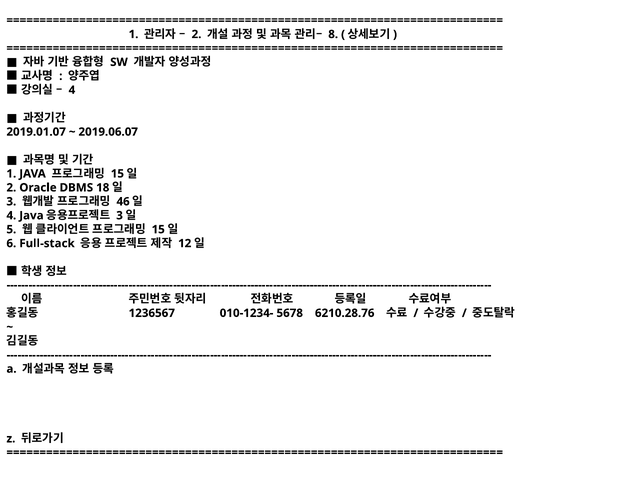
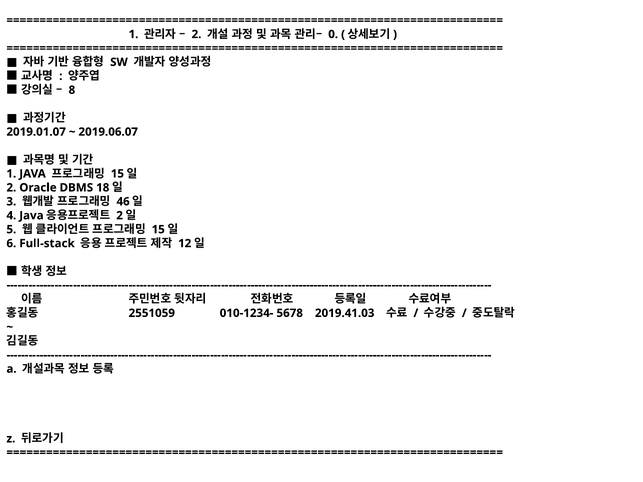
8: 8 -> 0 (333, 34)
4: 4 -> 8 (72, 90)
3: 3 -> 2 (120, 216)
1236567: 1236567 -> 2551059 (152, 313)
6210.28.76: 6210.28.76 -> 2019.41.03 (345, 313)
